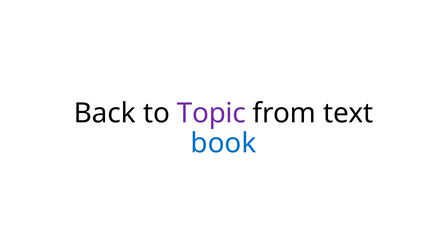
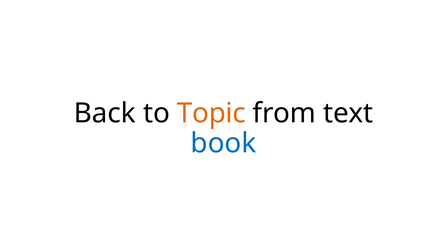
Topic colour: purple -> orange (211, 113)
